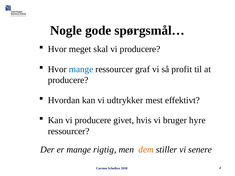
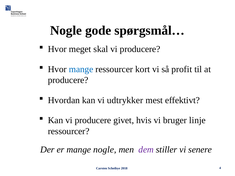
graf: graf -> kort (143, 69)
hyre: hyre -> linje (197, 120)
mange rigtig: rigtig -> nogle (105, 150)
dem colour: orange -> purple (146, 150)
